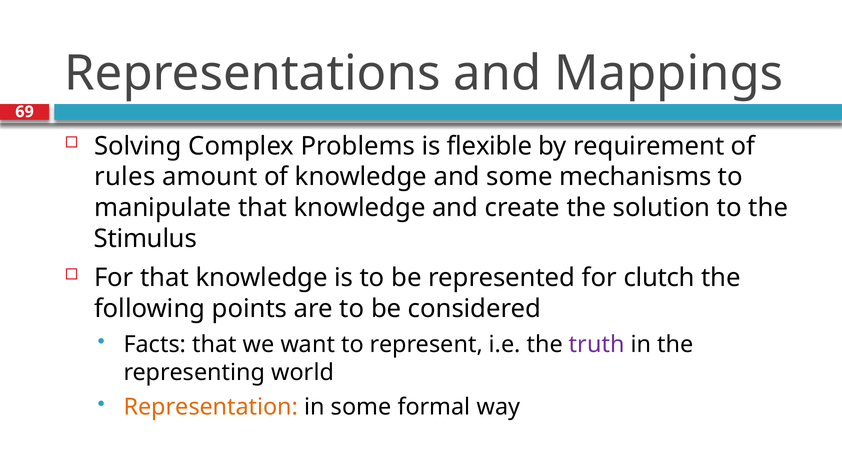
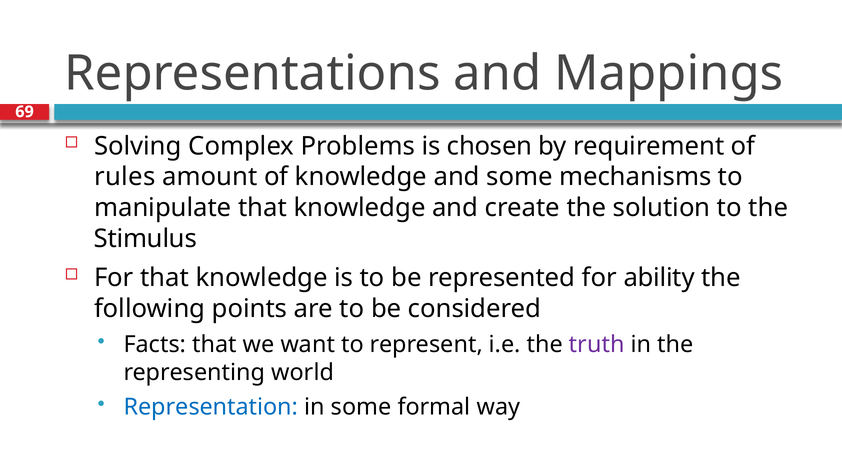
flexible: flexible -> chosen (490, 146)
clutch: clutch -> ability (659, 278)
Representation colour: orange -> blue (211, 407)
